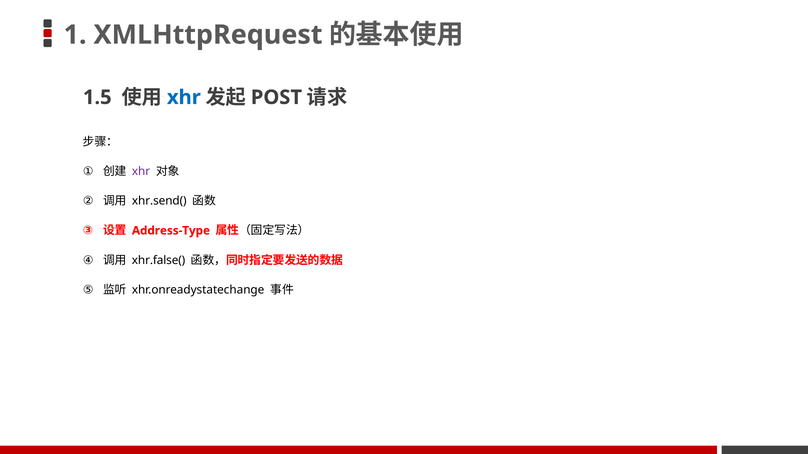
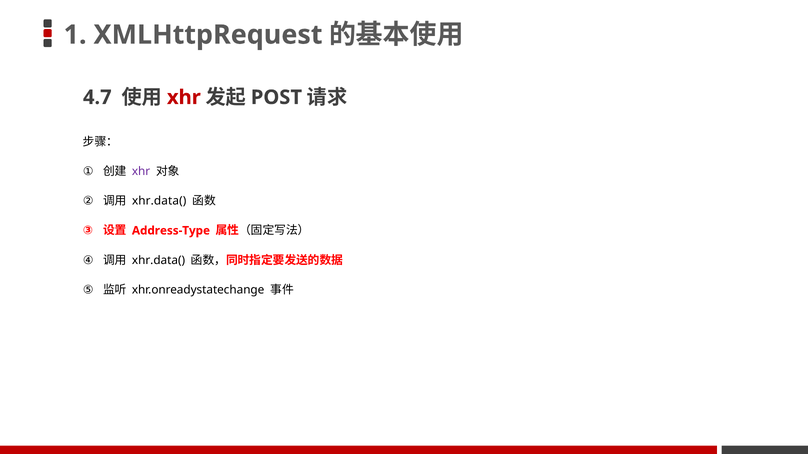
1.5: 1.5 -> 4.7 (97, 97)
xhr colour: blue -> red (184, 97)
xhr.send(: xhr.send( -> xhr.data( (159, 201)
xhr.false(: xhr.false( -> xhr.data( (158, 260)
